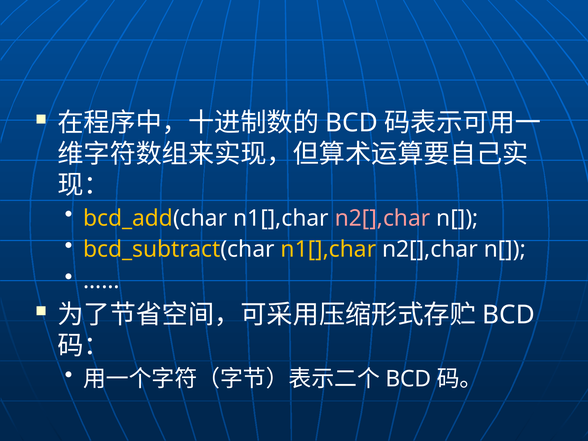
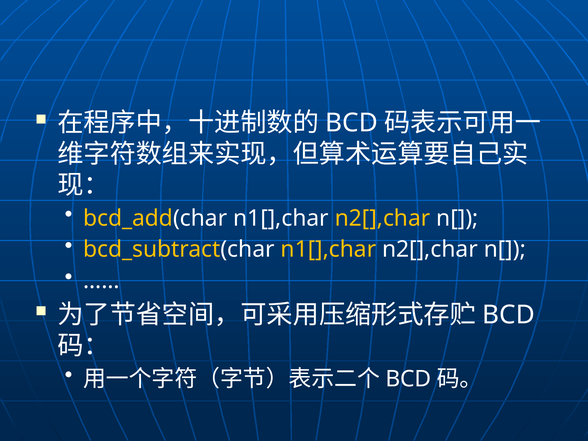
n2[],char colour: pink -> yellow (383, 218)
